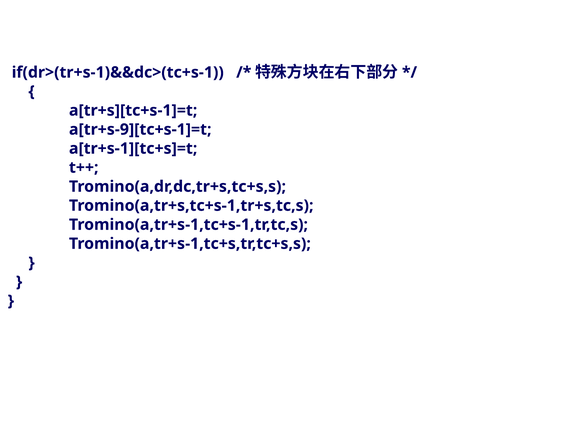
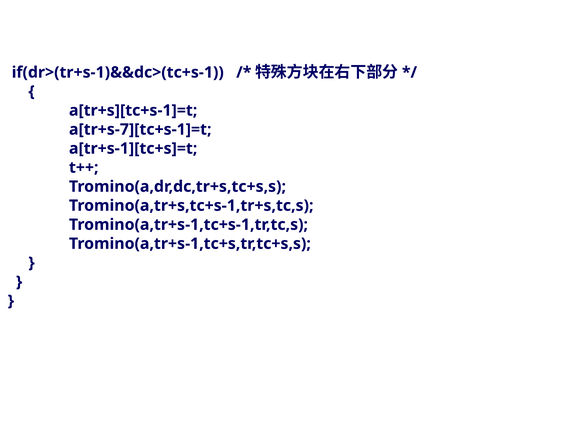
a[tr+s-9][tc+s-1]=t: a[tr+s-9][tc+s-1]=t -> a[tr+s-7][tc+s-1]=t (140, 130)
